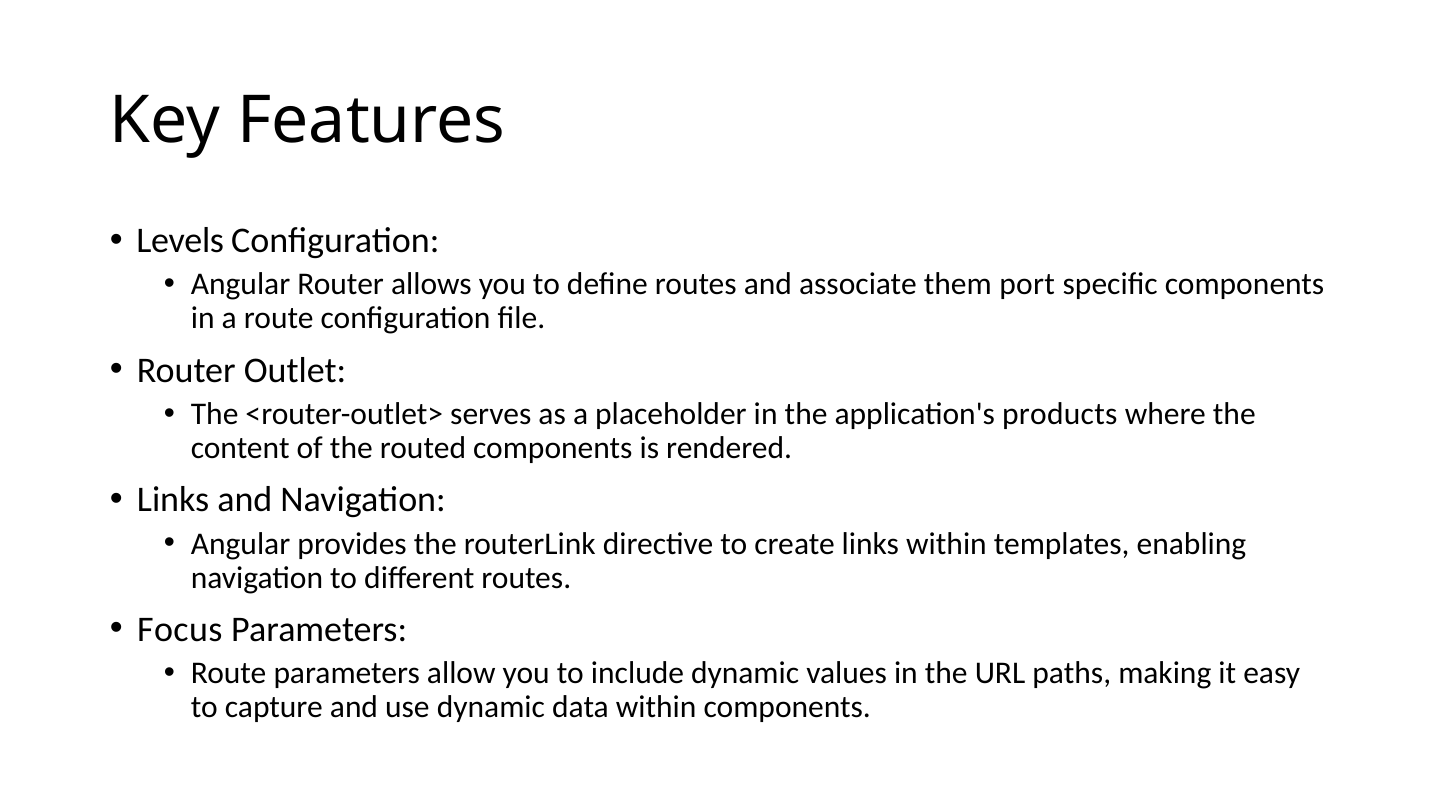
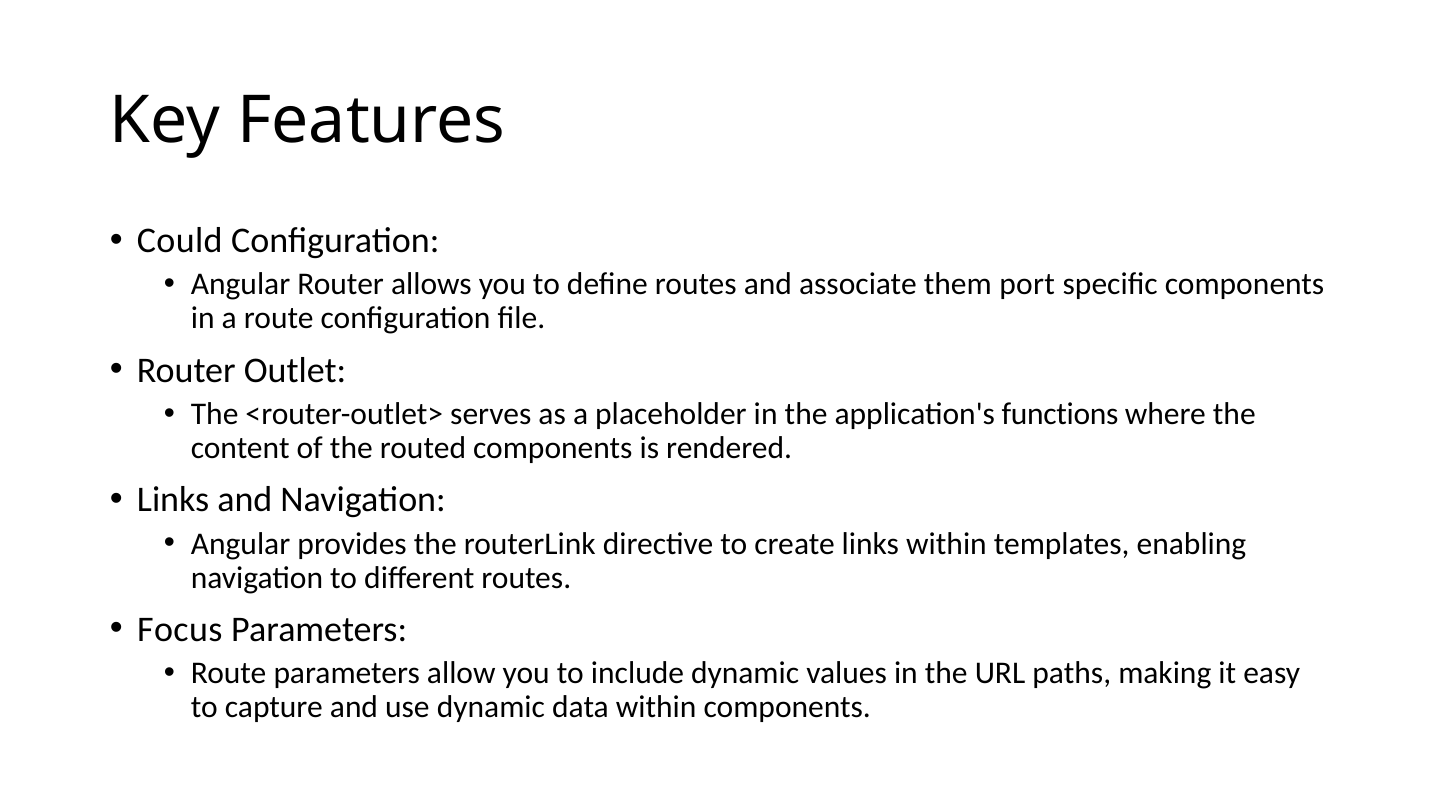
Levels: Levels -> Could (180, 240)
products: products -> functions (1060, 414)
